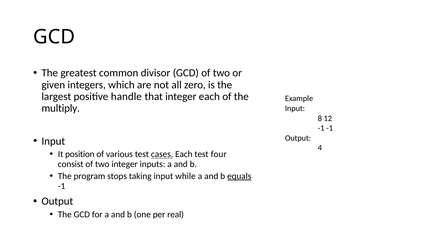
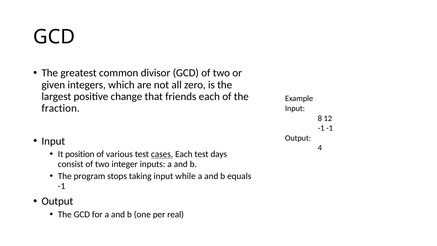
handle: handle -> change (126, 96)
that integer: integer -> friends (181, 96)
multiply: multiply -> fraction (61, 108)
four: four -> days (219, 154)
equals underline: present -> none (239, 176)
